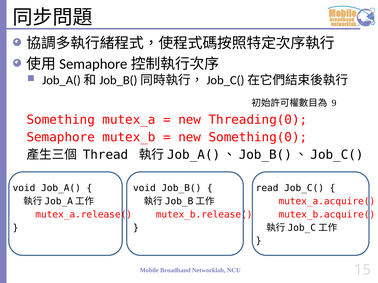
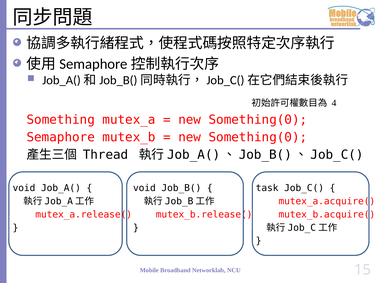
9: 9 -> 4 (334, 103)
Threading(0: Threading(0 -> Something(0 (258, 120)
read: read -> task (267, 188)
